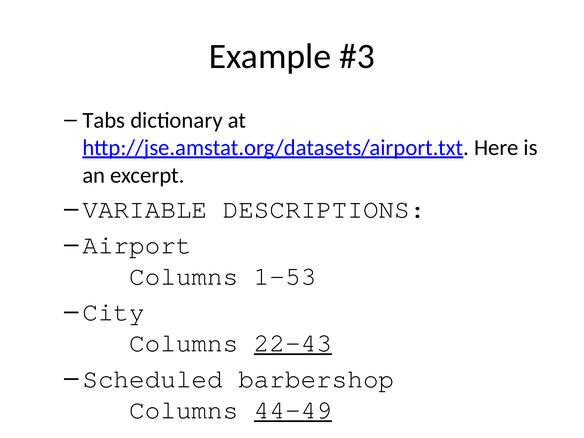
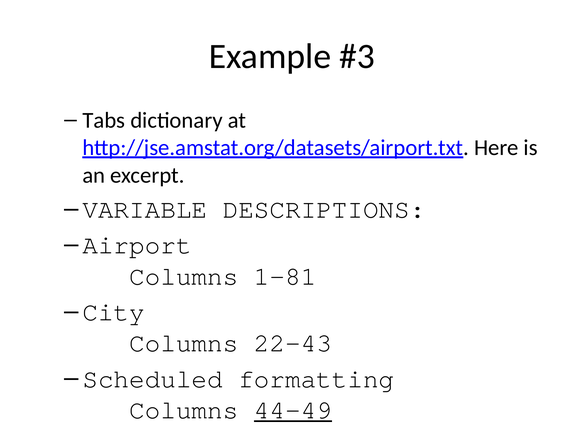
1-53: 1-53 -> 1-81 (285, 276)
22-43 underline: present -> none (293, 343)
barbershop: barbershop -> formatting (316, 379)
